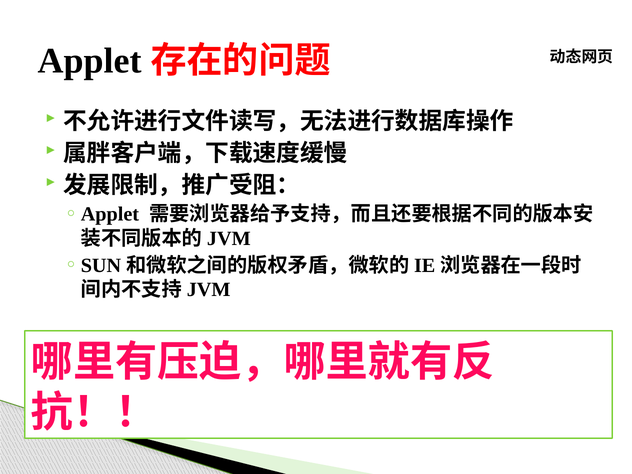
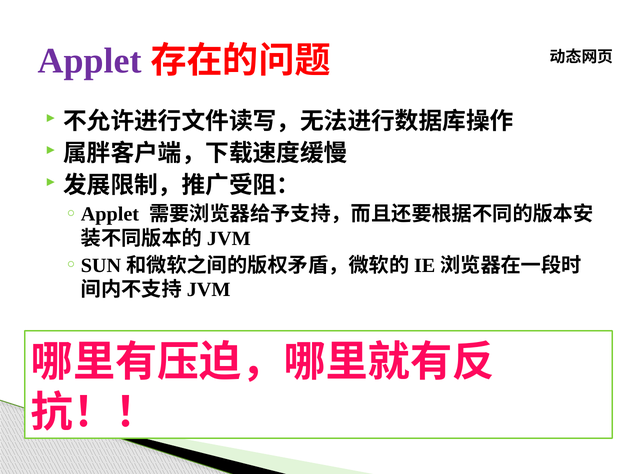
Applet colour: black -> purple (90, 61)
